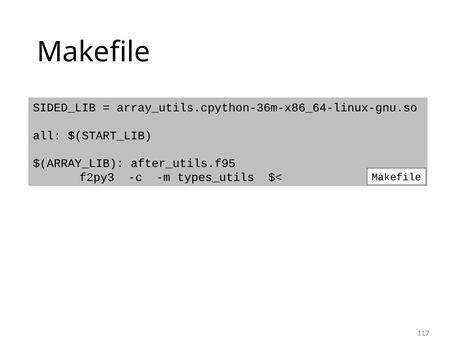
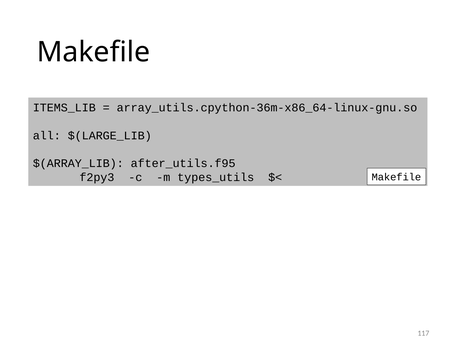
SIDED_LIB: SIDED_LIB -> ITEMS_LIB (64, 108)
$(START_LIB: $(START_LIB -> $(LARGE_LIB (110, 136)
